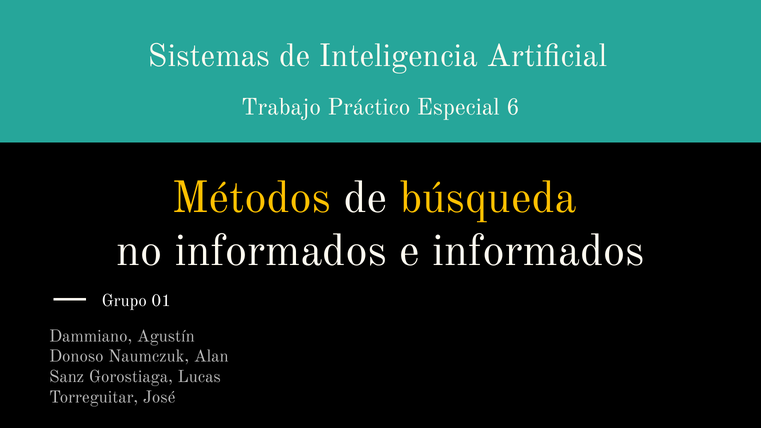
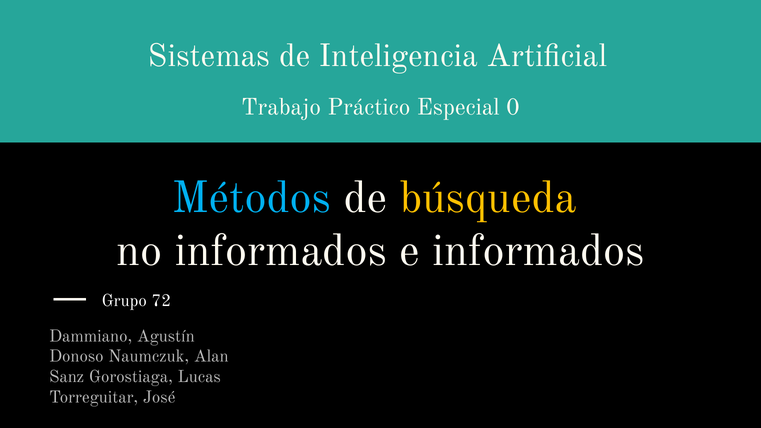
6: 6 -> 0 (513, 107)
Métodos colour: yellow -> light blue (251, 198)
01: 01 -> 72 (161, 301)
